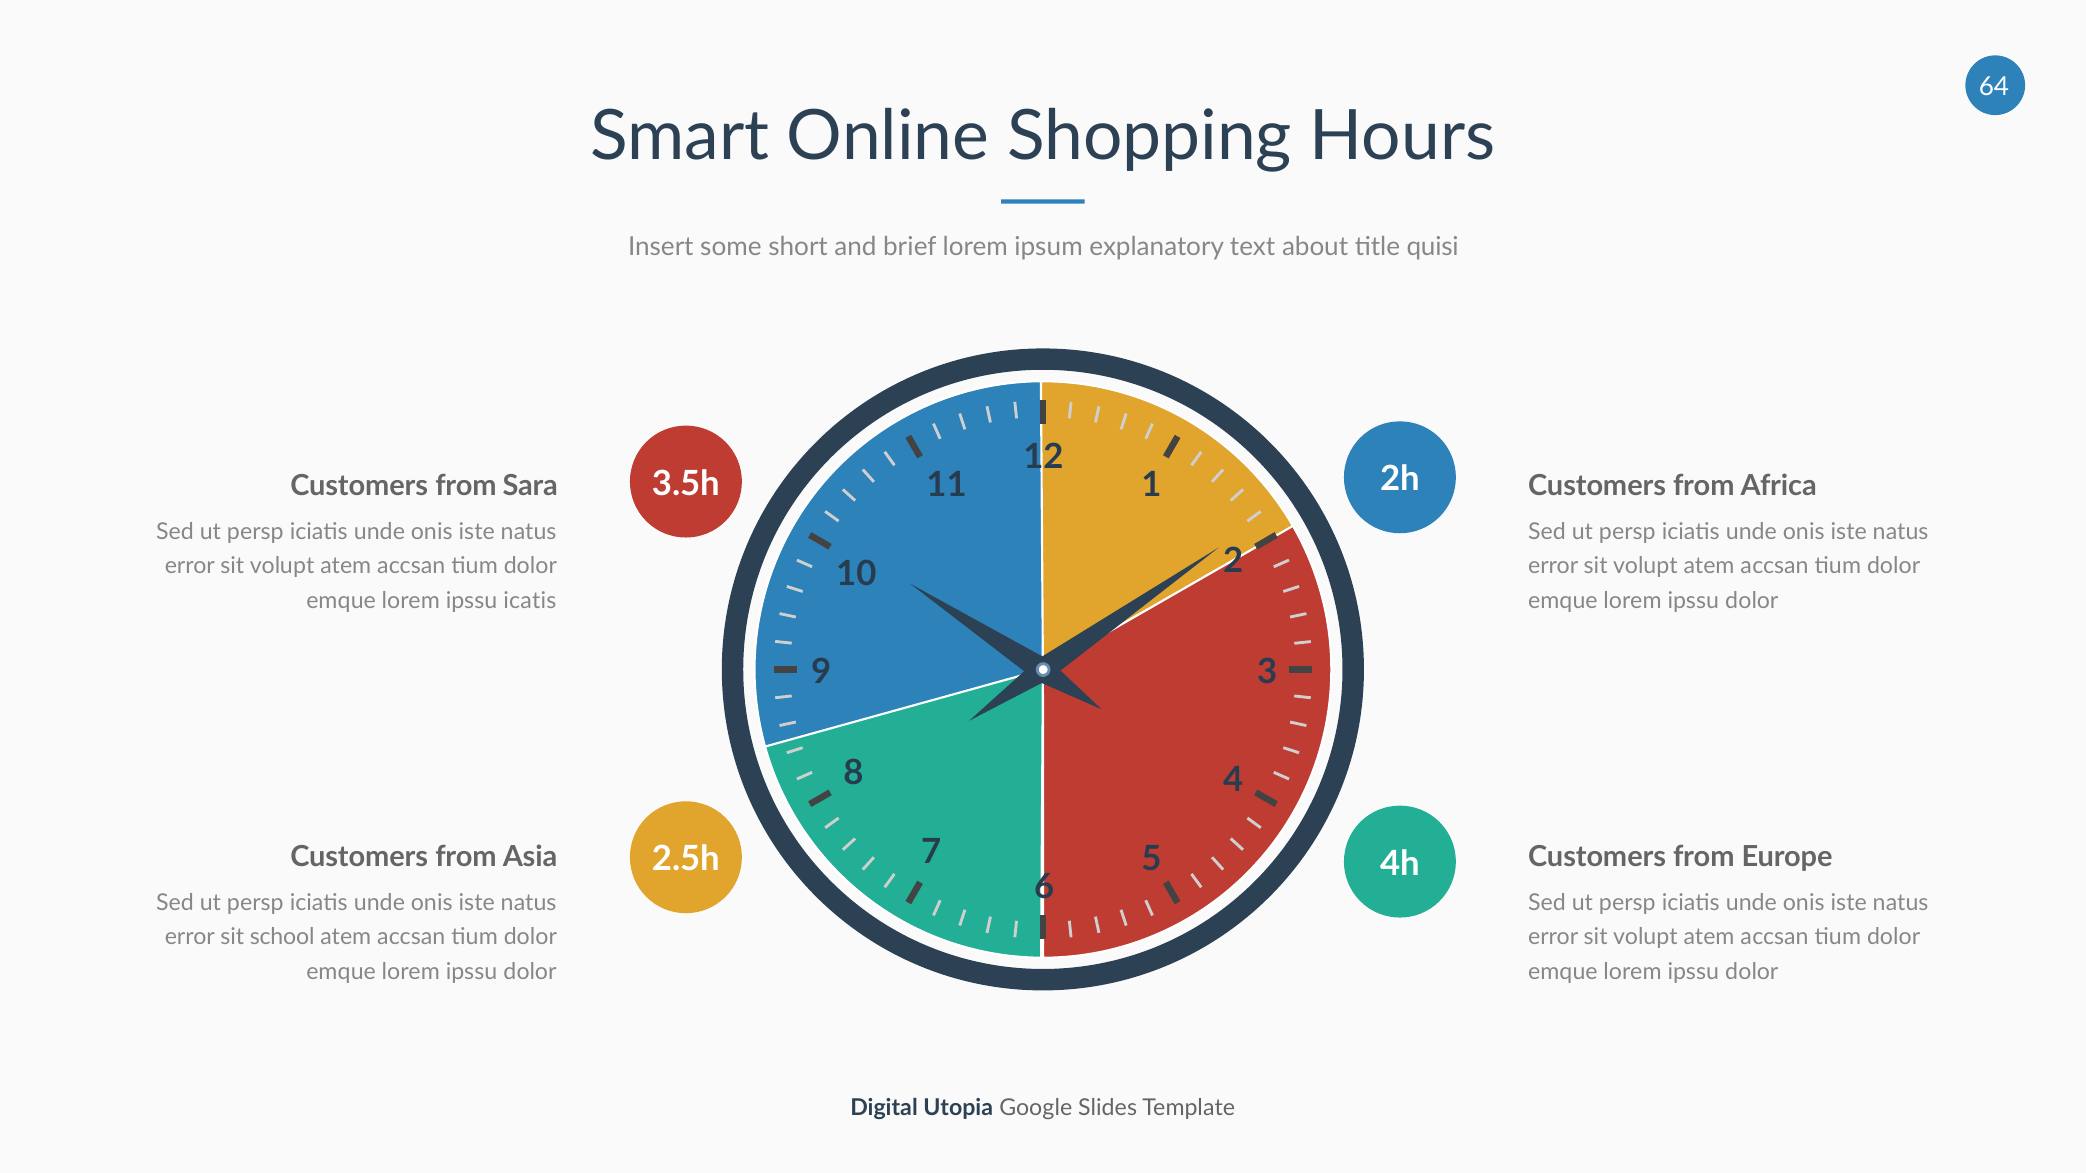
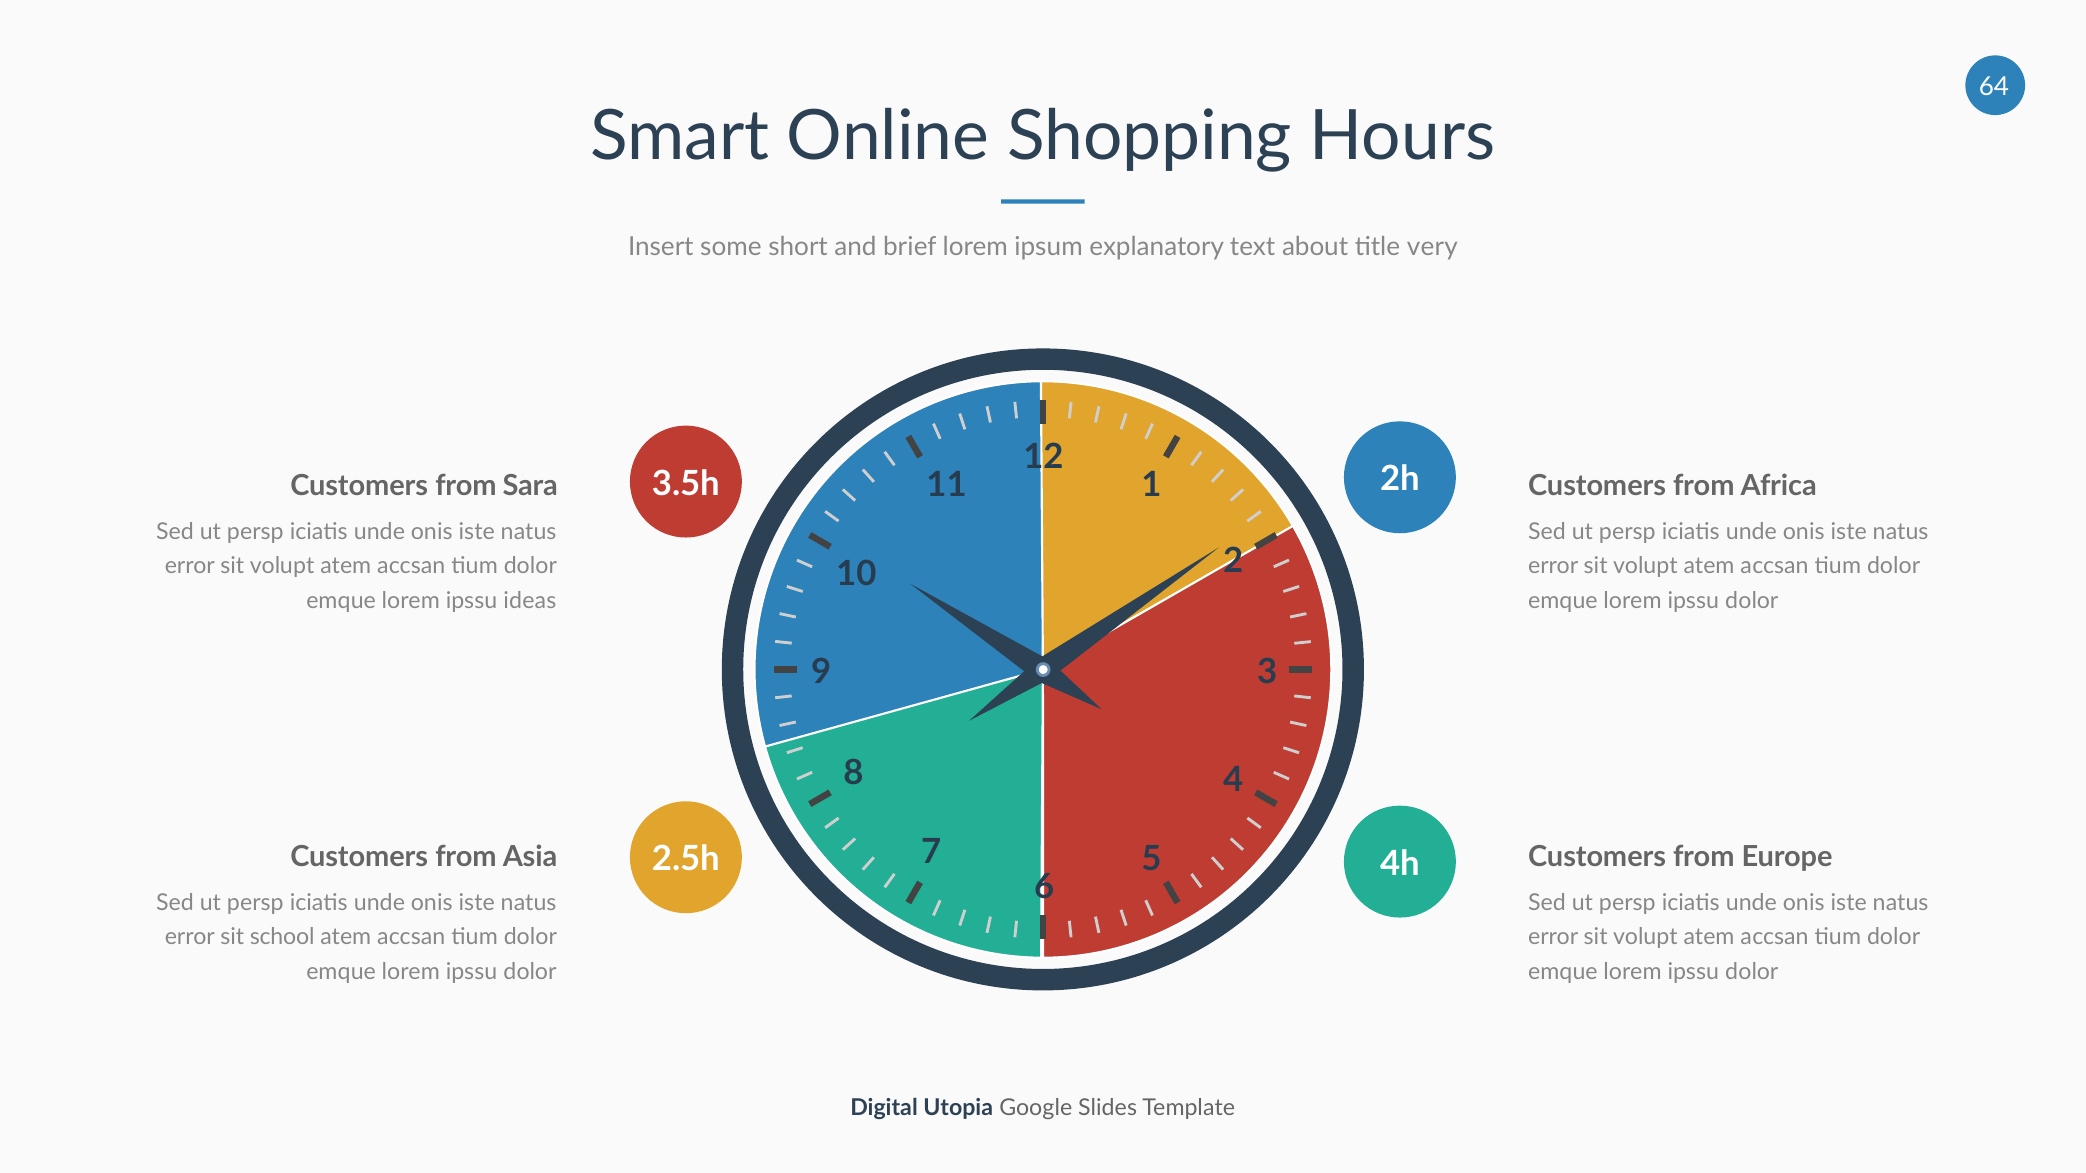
quisi: quisi -> very (1432, 247)
icatis: icatis -> ideas (530, 601)
